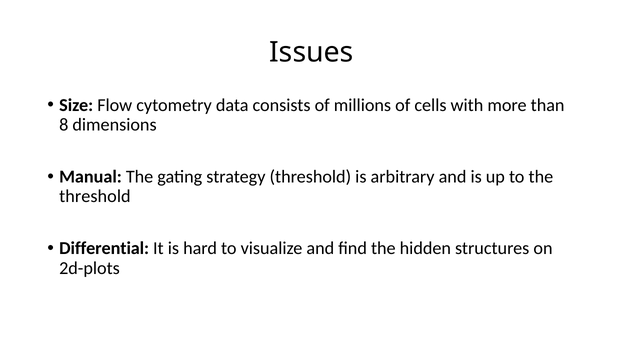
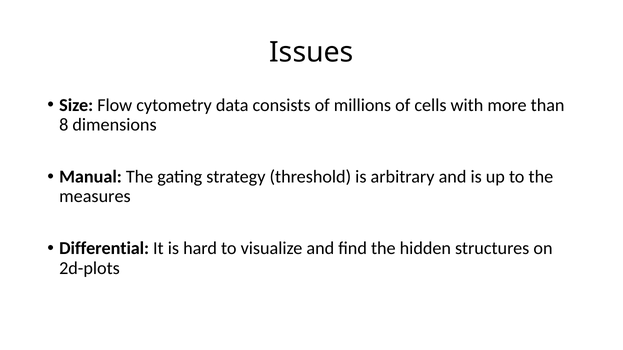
threshold: threshold -> measures (95, 197)
